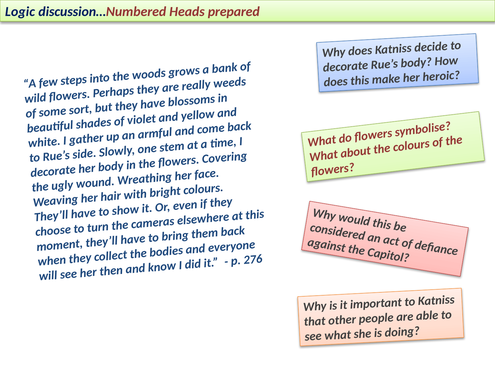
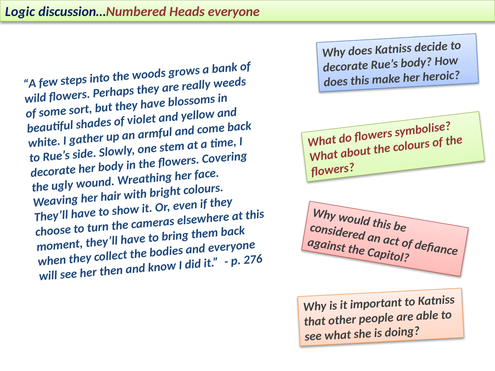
Heads prepared: prepared -> everyone (234, 12)
